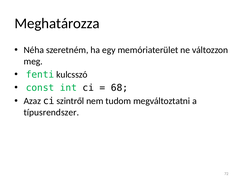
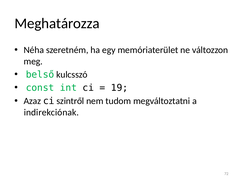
fenti: fenti -> belső (40, 75)
68: 68 -> 19 (119, 88)
típusrendszer: típusrendszer -> indirekciónak (51, 112)
